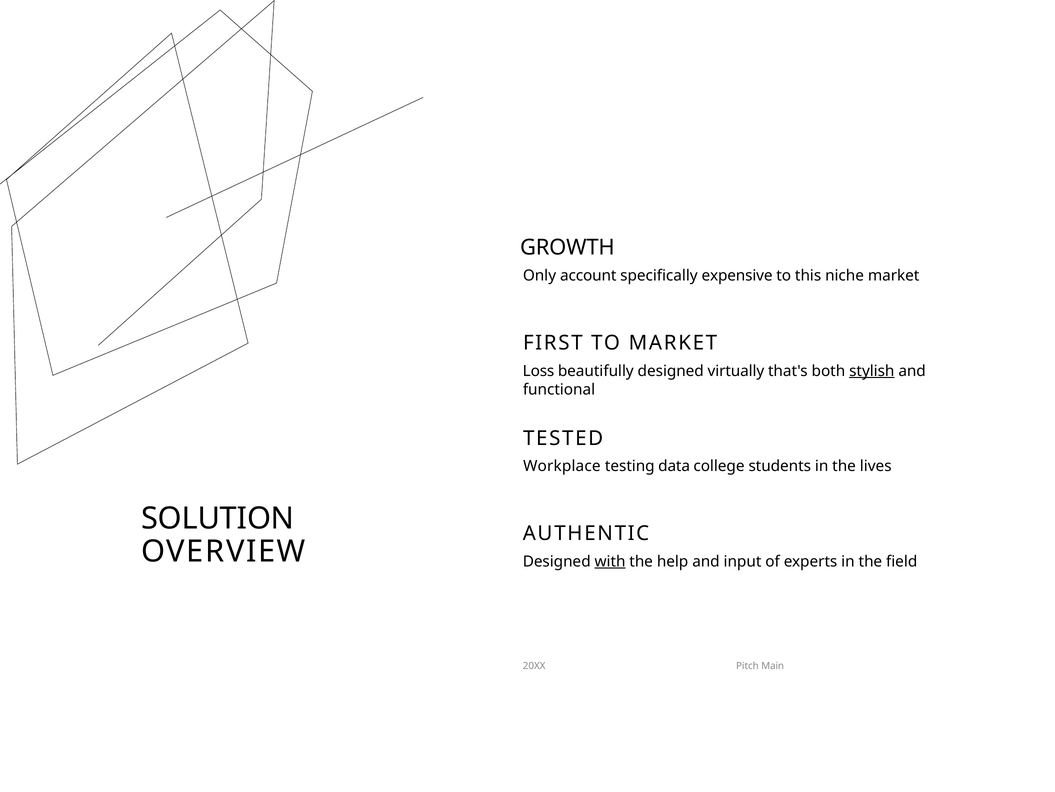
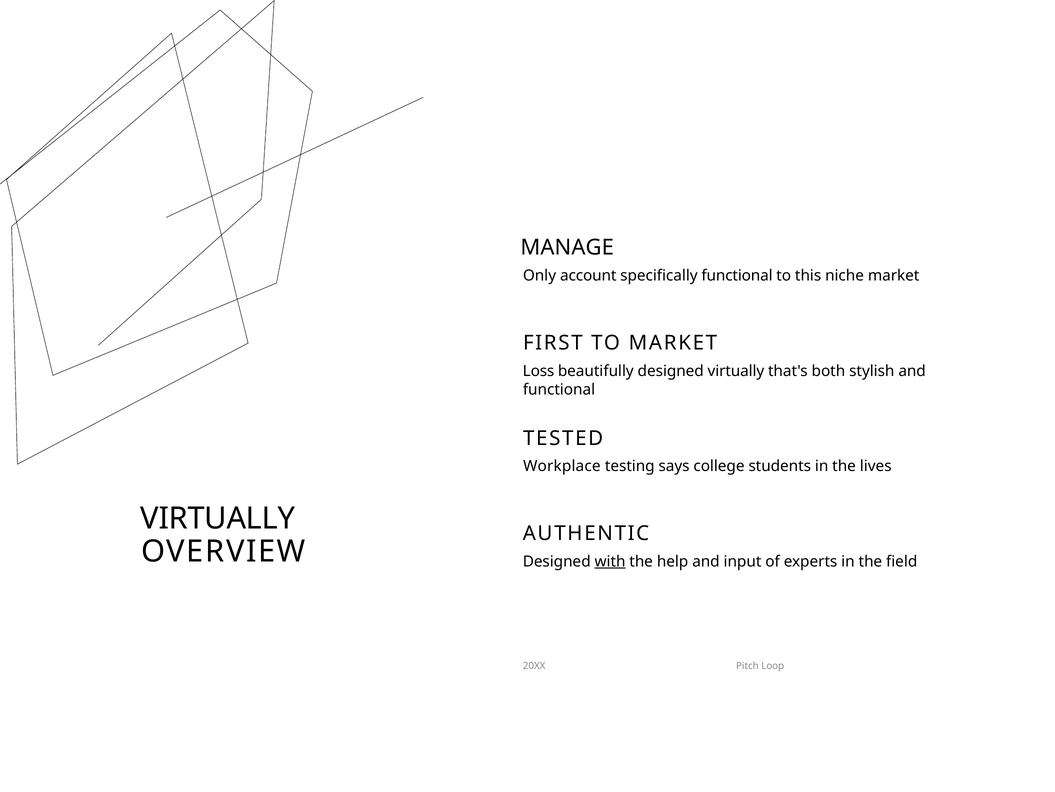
GROWTH: GROWTH -> MANAGE (567, 247)
specifically expensive: expensive -> functional (737, 275)
stylish underline: present -> none (872, 371)
data: data -> says (674, 466)
SOLUTION: SOLUTION -> VIRTUALLY (218, 518)
Main: Main -> Loop (773, 665)
